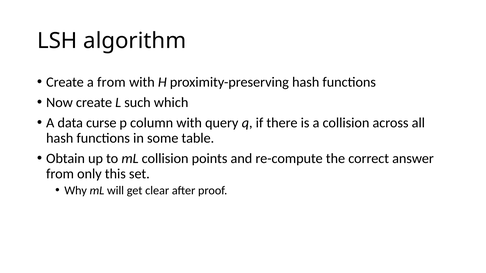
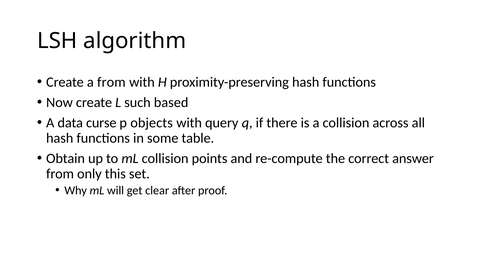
which: which -> based (171, 103)
column: column -> objects (152, 123)
